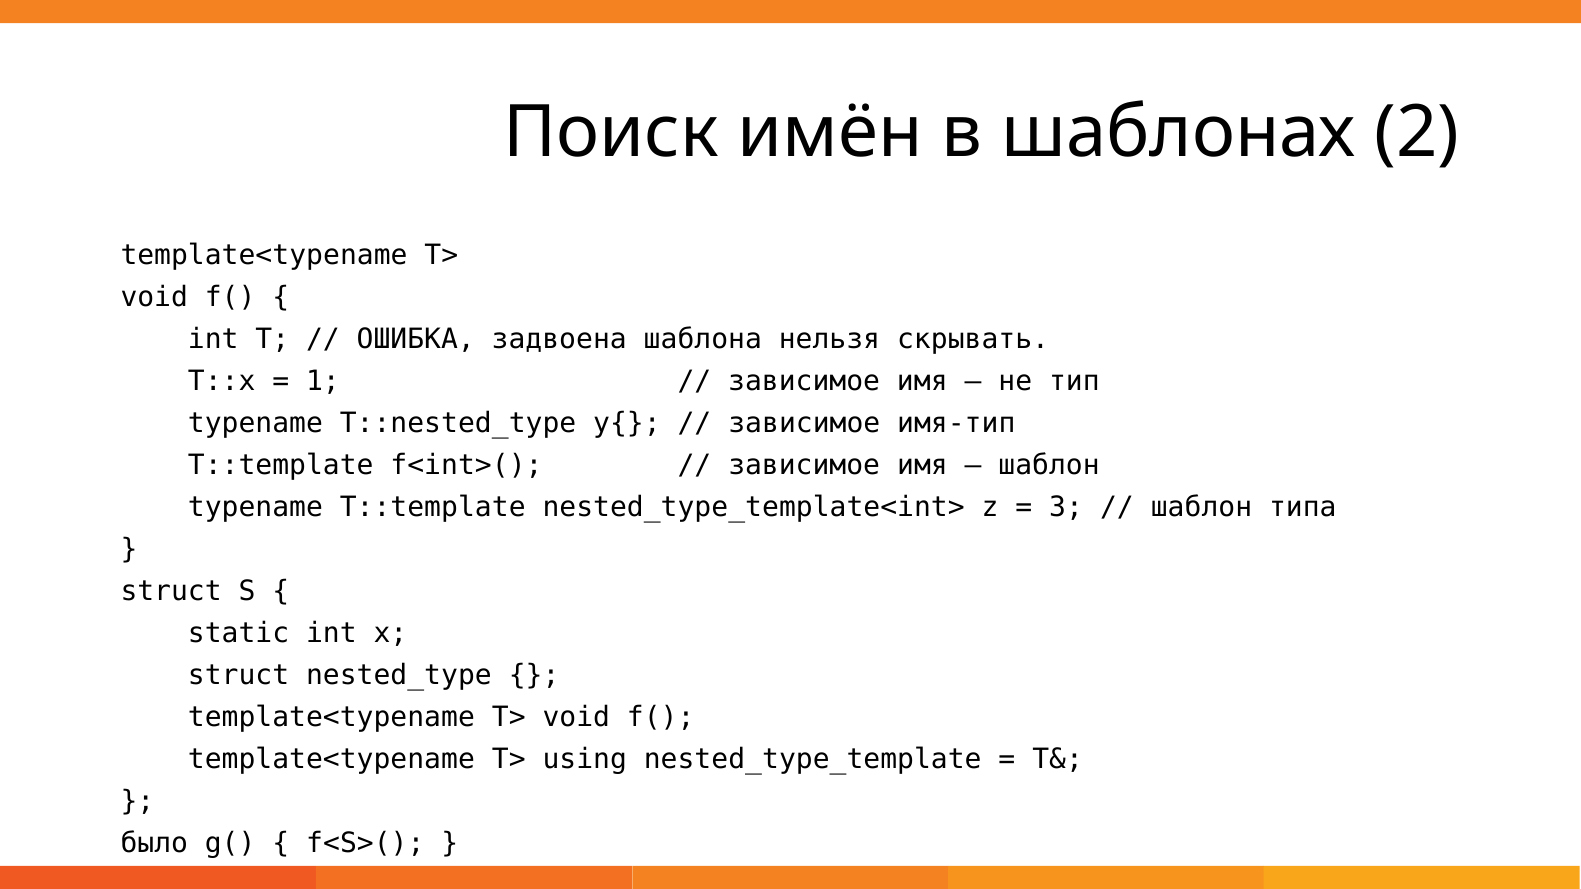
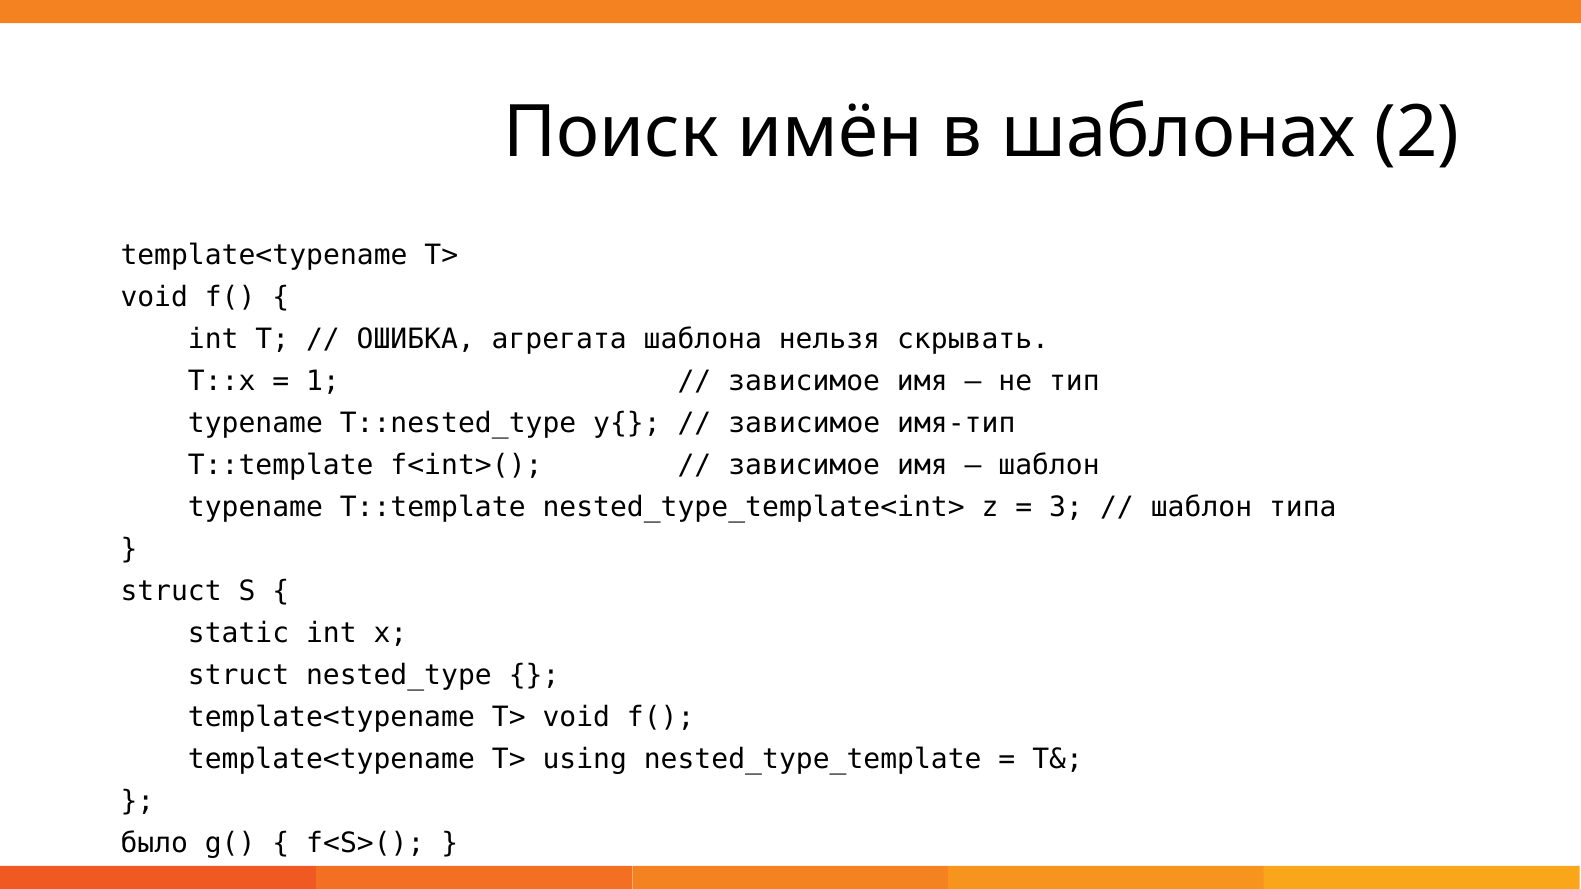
задвоена: задвоена -> агрегата (559, 339)
